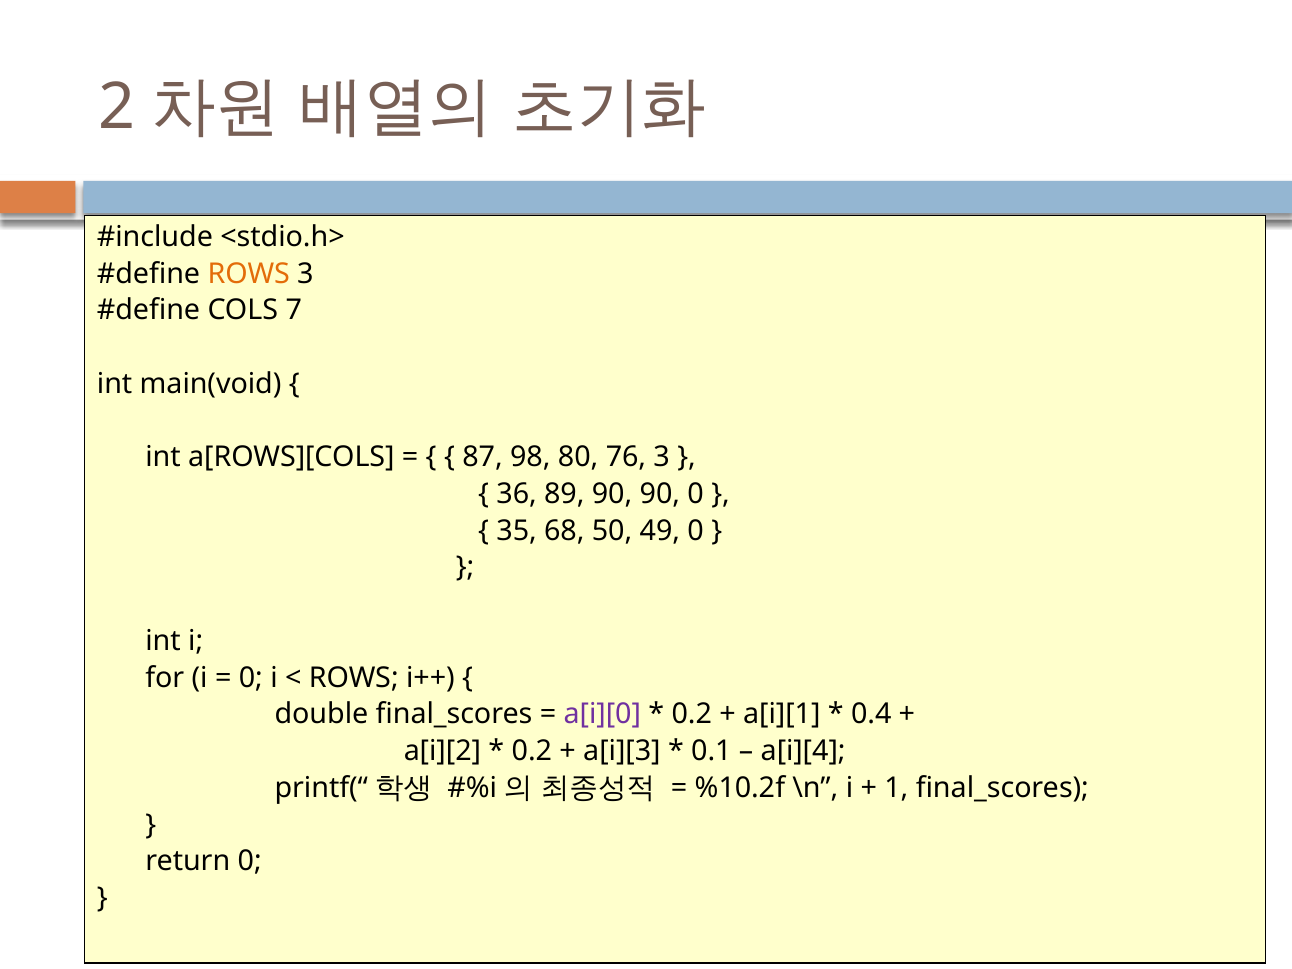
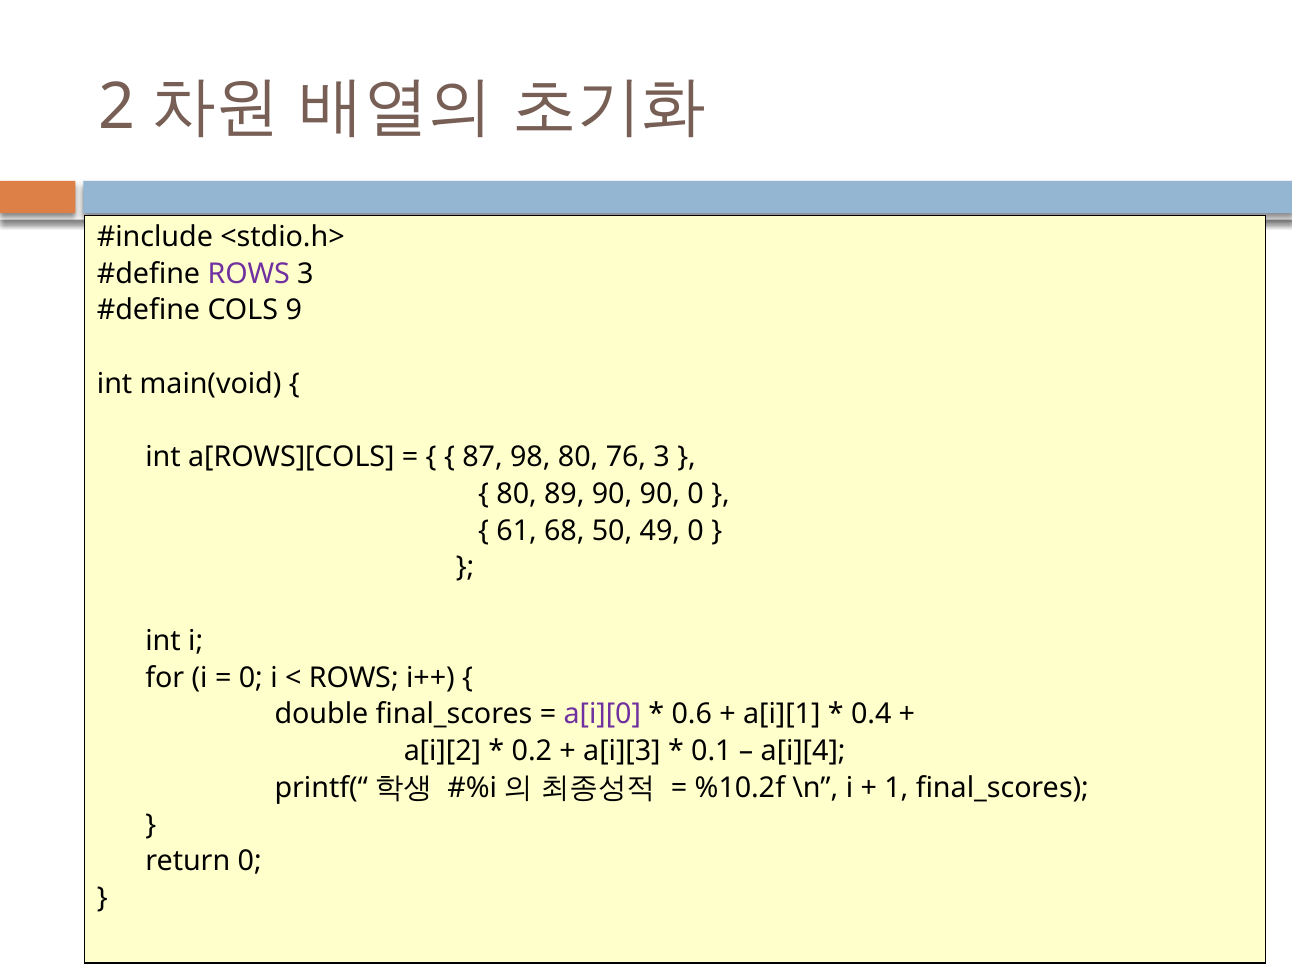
ROWS colour: orange -> purple (249, 274)
7: 7 -> 9 (294, 310)
36: 36 -> 80 (517, 494)
35: 35 -> 61 (517, 531)
0.2: 0.2 -> 0.6 (692, 714)
